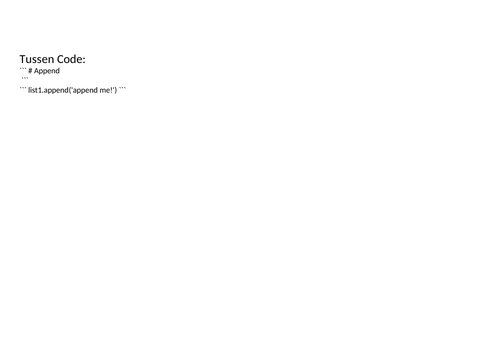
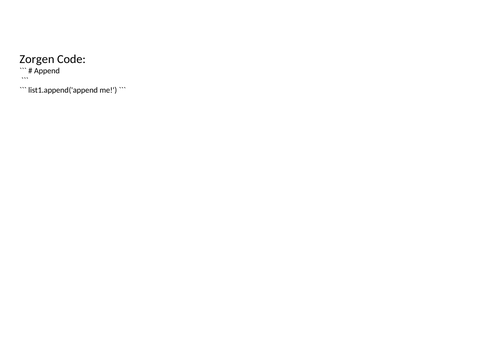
Tussen: Tussen -> Zorgen (37, 59)
